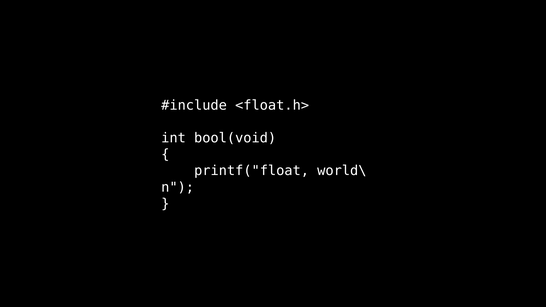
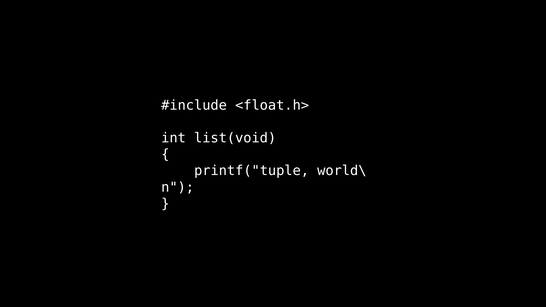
bool(void: bool(void -> list(void (235, 138)
printf("float: printf("float -> printf("tuple (252, 171)
